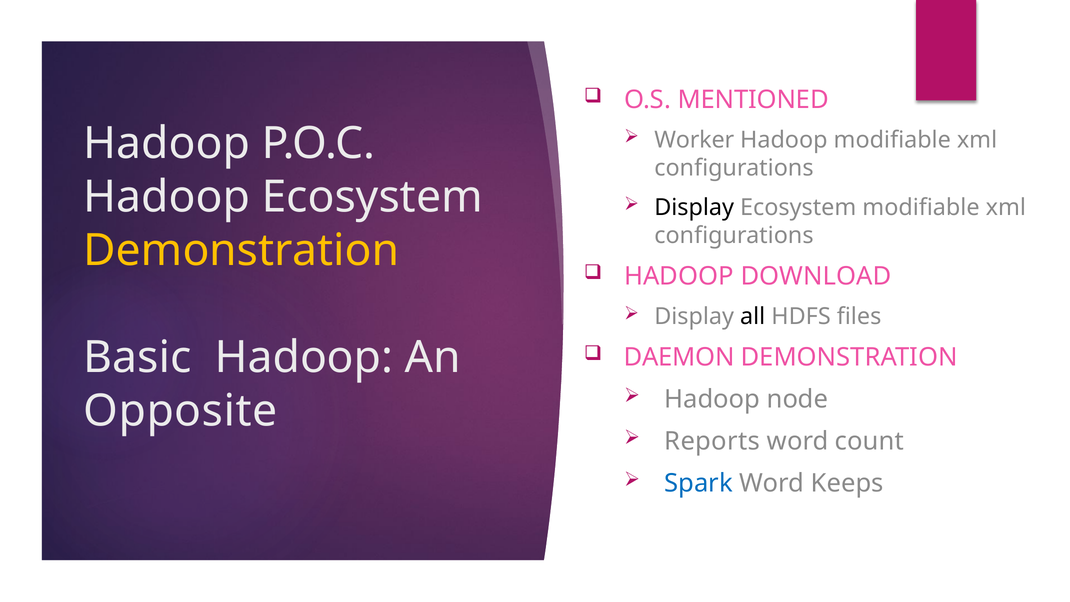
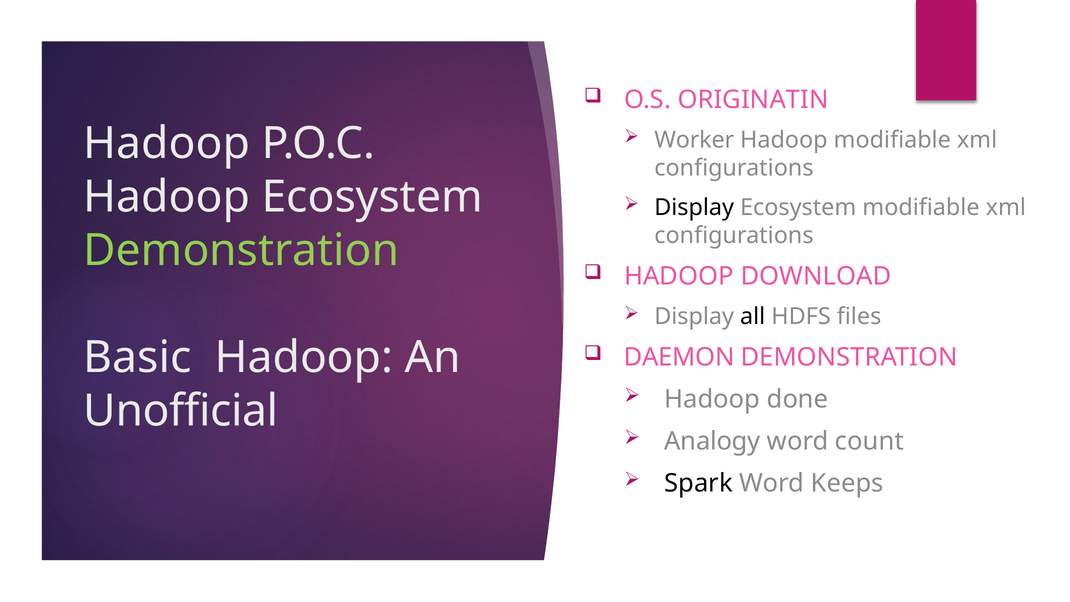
MENTIONED: MENTIONED -> ORIGINATIN (753, 100)
Demonstration colour: yellow -> light green (241, 251)
node: node -> done (797, 399)
Opposite: Opposite -> Unofficial (181, 411)
Reports: Reports -> Analogy (712, 441)
Spark colour: blue -> black (699, 483)
